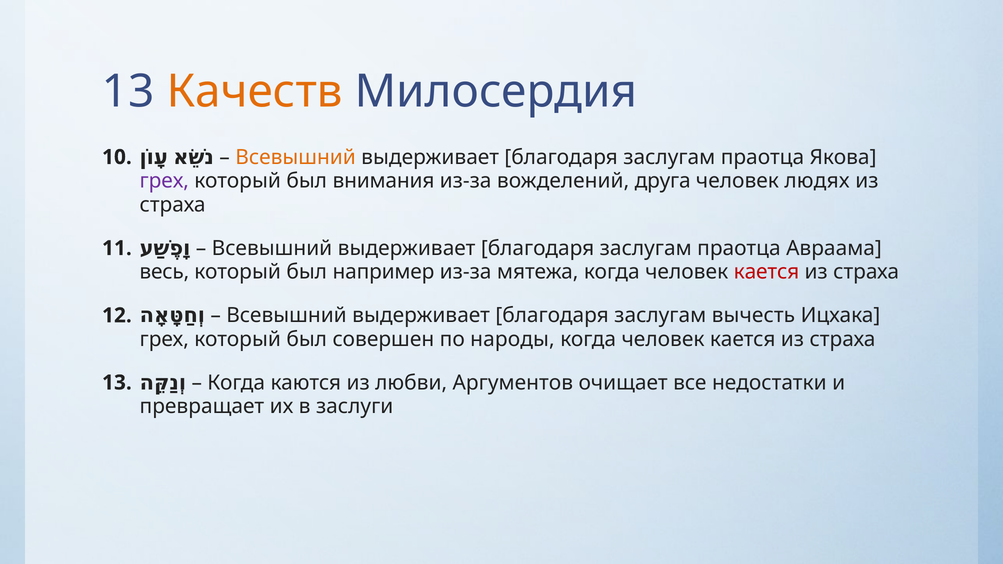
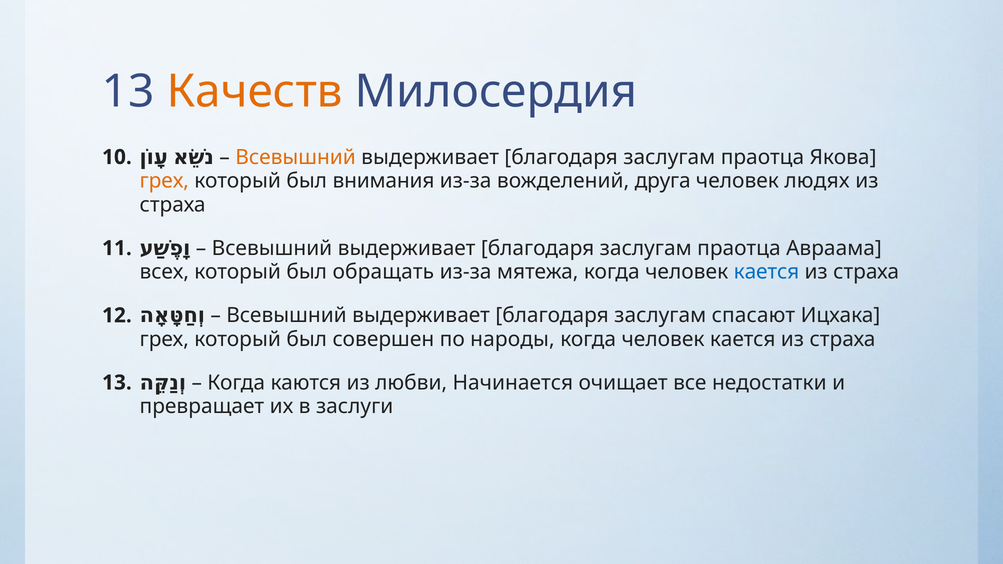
грех colour: purple -> orange (164, 181)
весь: весь -> всех (164, 272)
например: например -> обращать (383, 272)
кается colour: red -> blue (766, 272)
вычесть: вычесть -> спасают (753, 316)
Аргументов: Аргументов -> Начинается (513, 383)
